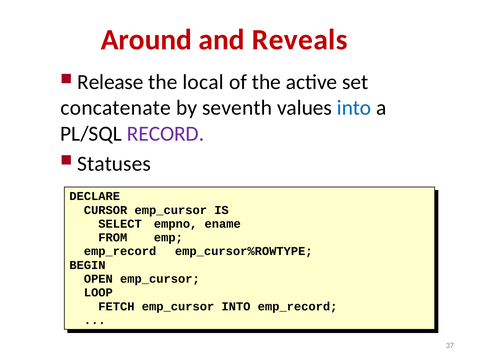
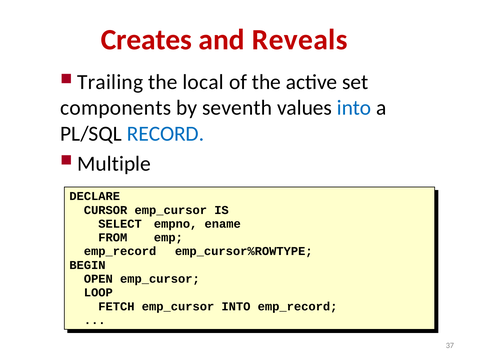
Around: Around -> Creates (146, 40)
Release: Release -> Trailing (110, 82)
concatenate: concatenate -> components (116, 108)
RECORD colour: purple -> blue (165, 134)
Statuses: Statuses -> Multiple (114, 164)
